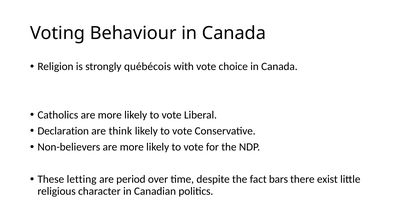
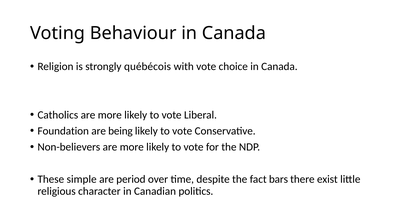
Declaration: Declaration -> Foundation (63, 131)
think: think -> being (120, 131)
letting: letting -> simple (82, 179)
